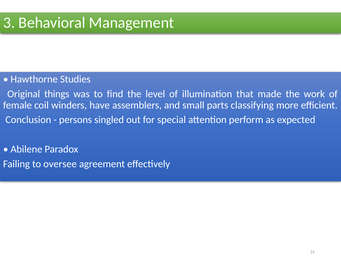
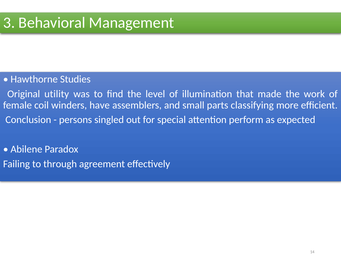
things: things -> utility (57, 94)
oversee: oversee -> through (60, 164)
